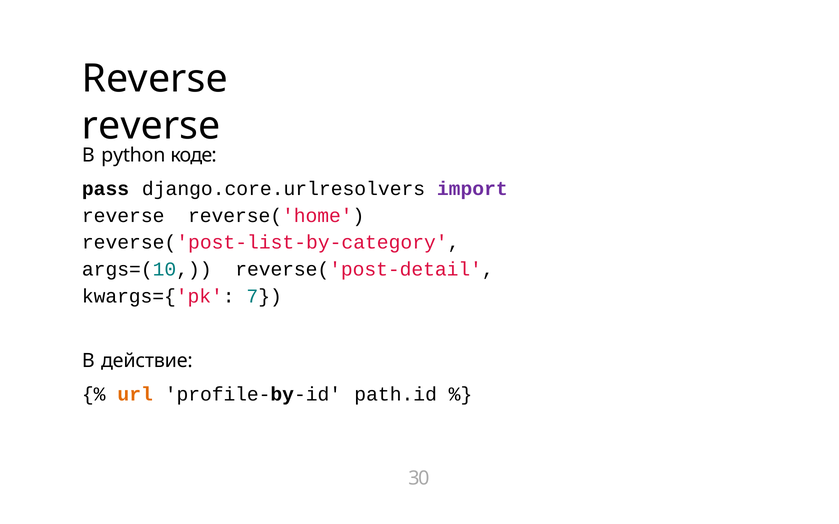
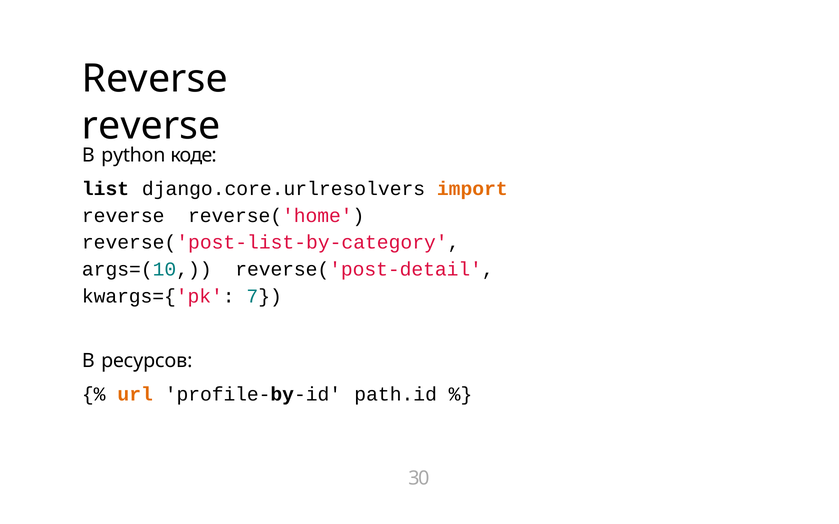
pass: pass -> list (106, 189)
import colour: purple -> orange (472, 189)
действие: действие -> ресурсов (147, 361)
